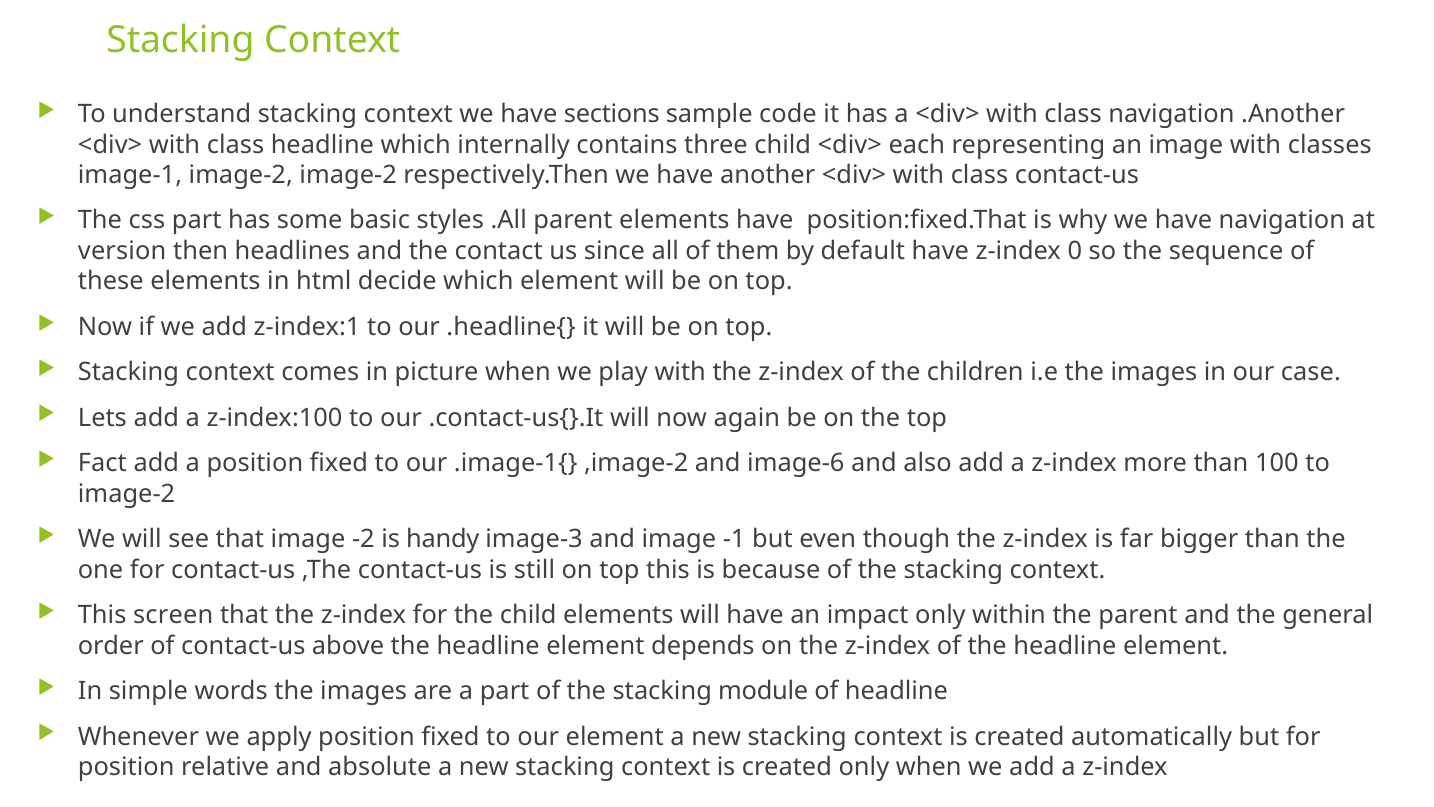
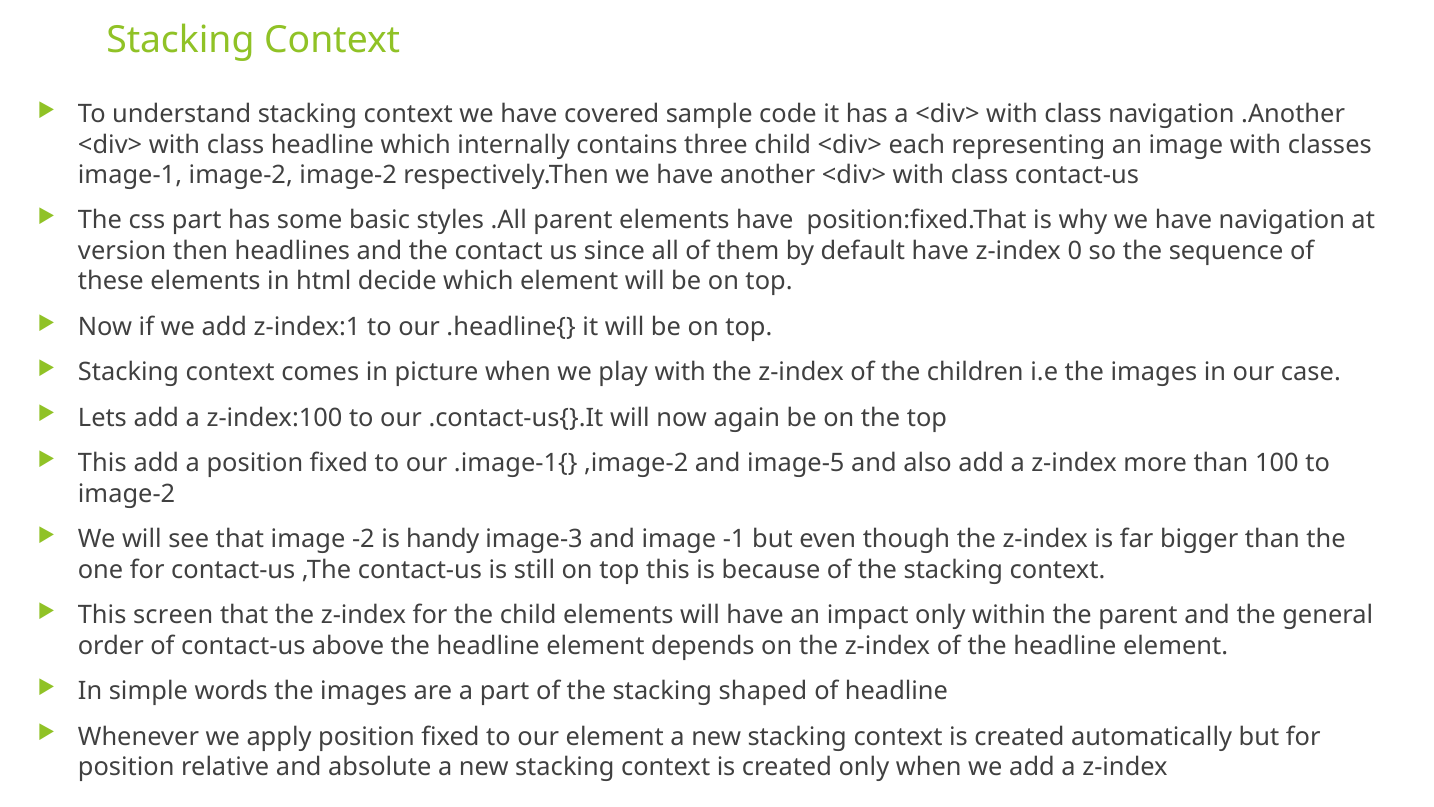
sections: sections -> covered (612, 114)
Fact: Fact -> This (102, 463)
image-6: image-6 -> image-5 (796, 463)
module: module -> shaped (763, 691)
